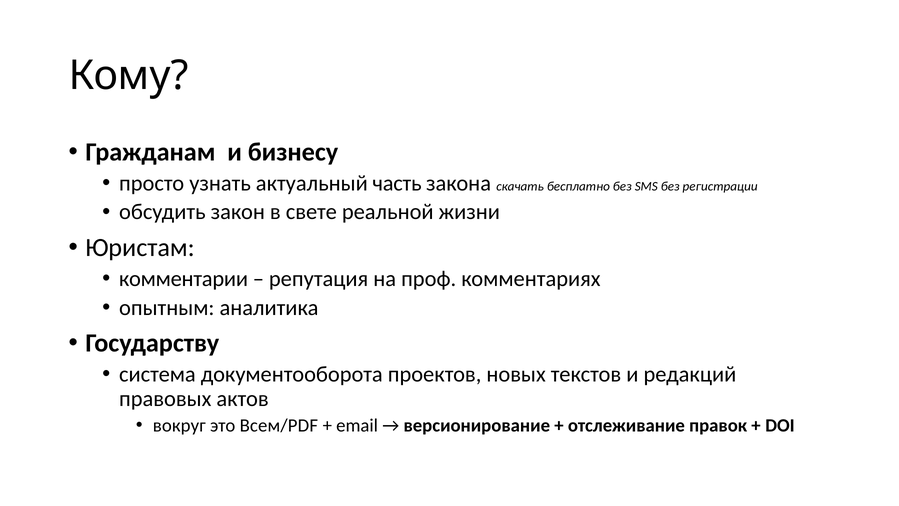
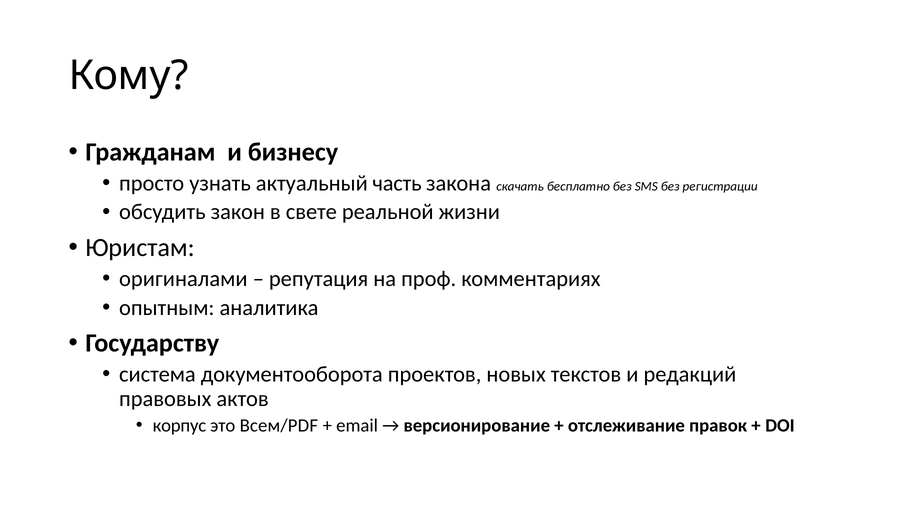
комментарии: комментарии -> оригиналами (183, 279)
вокруг: вокруг -> корпус (179, 425)
